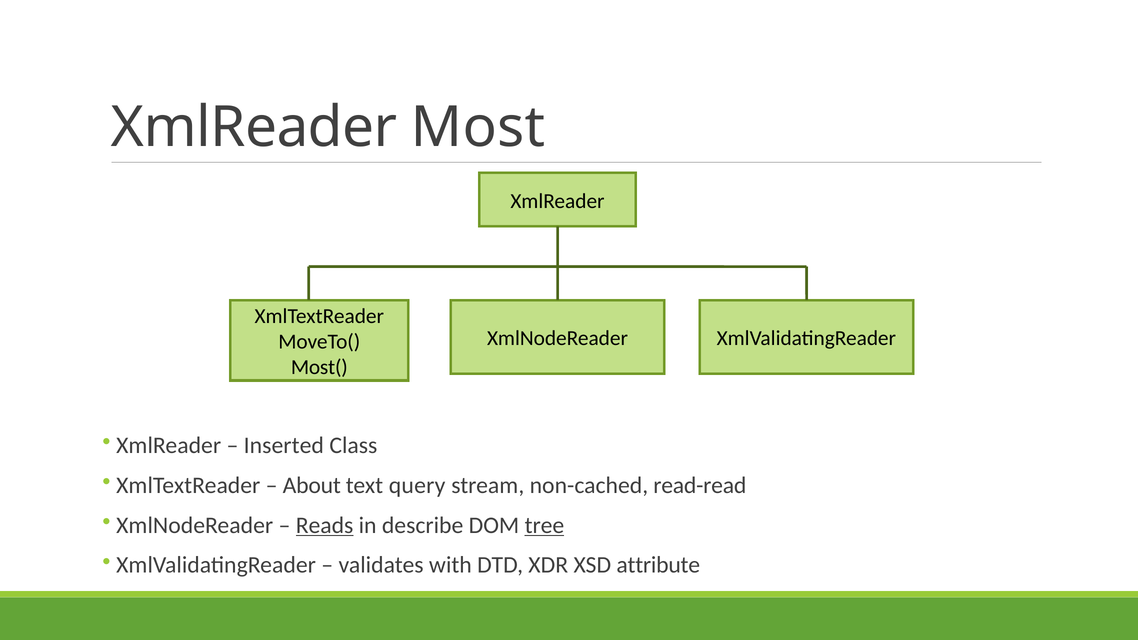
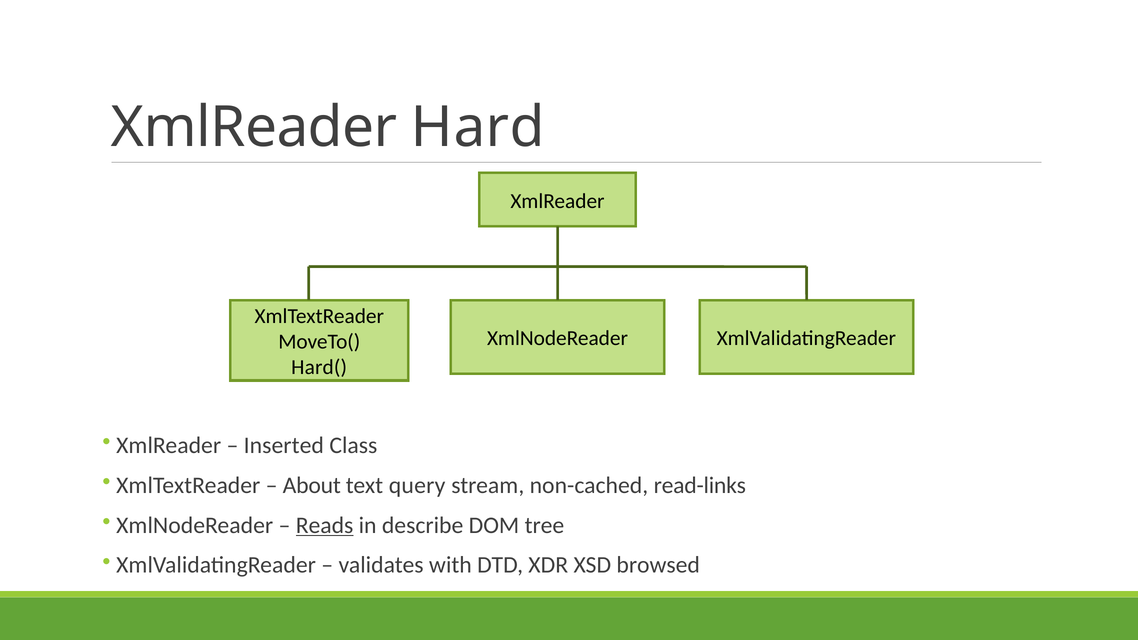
Most: Most -> Hard (478, 127)
Most(: Most( -> Hard( (319, 367)
read-read: read-read -> read-links (700, 485)
tree underline: present -> none (544, 525)
attribute: attribute -> browsed (658, 565)
